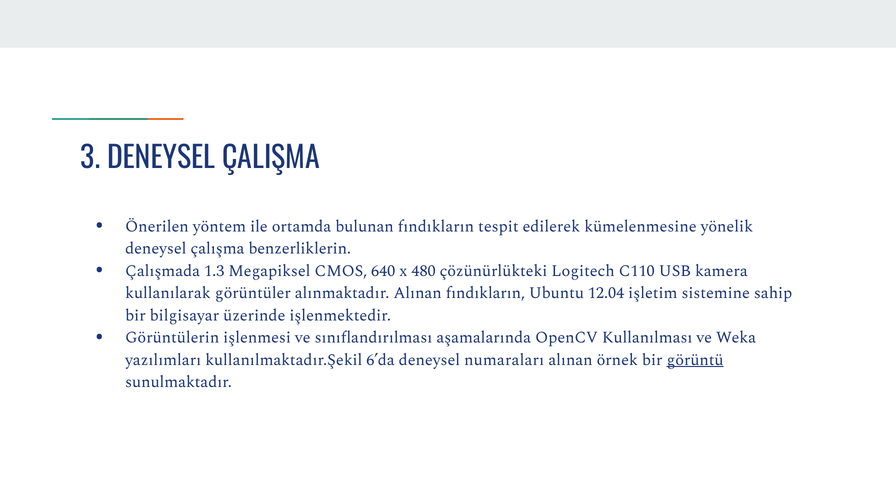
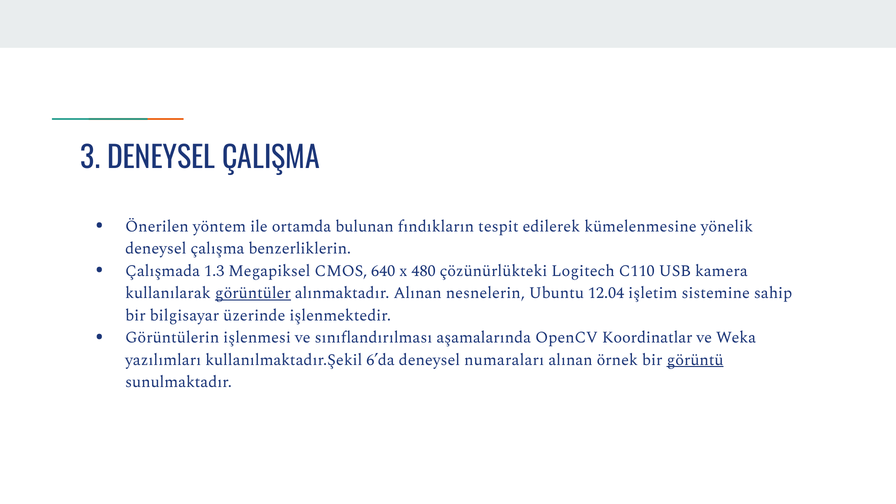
görüntüler underline: none -> present (253, 293)
Alınan fındıkların: fındıkların -> nesnelerin (485, 293)
Kullanılması: Kullanılması -> Koordinatlar (647, 337)
